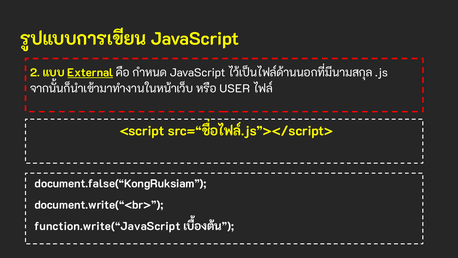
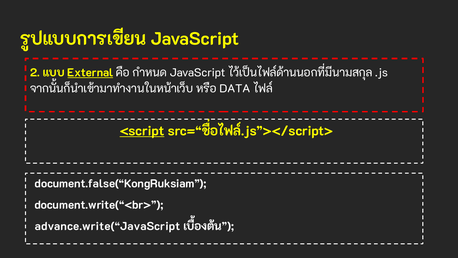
USER: USER -> DATA (235, 89)
<script underline: none -> present (142, 131)
function.write(“JavaScript: function.write(“JavaScript -> advance.write(“JavaScript (108, 226)
